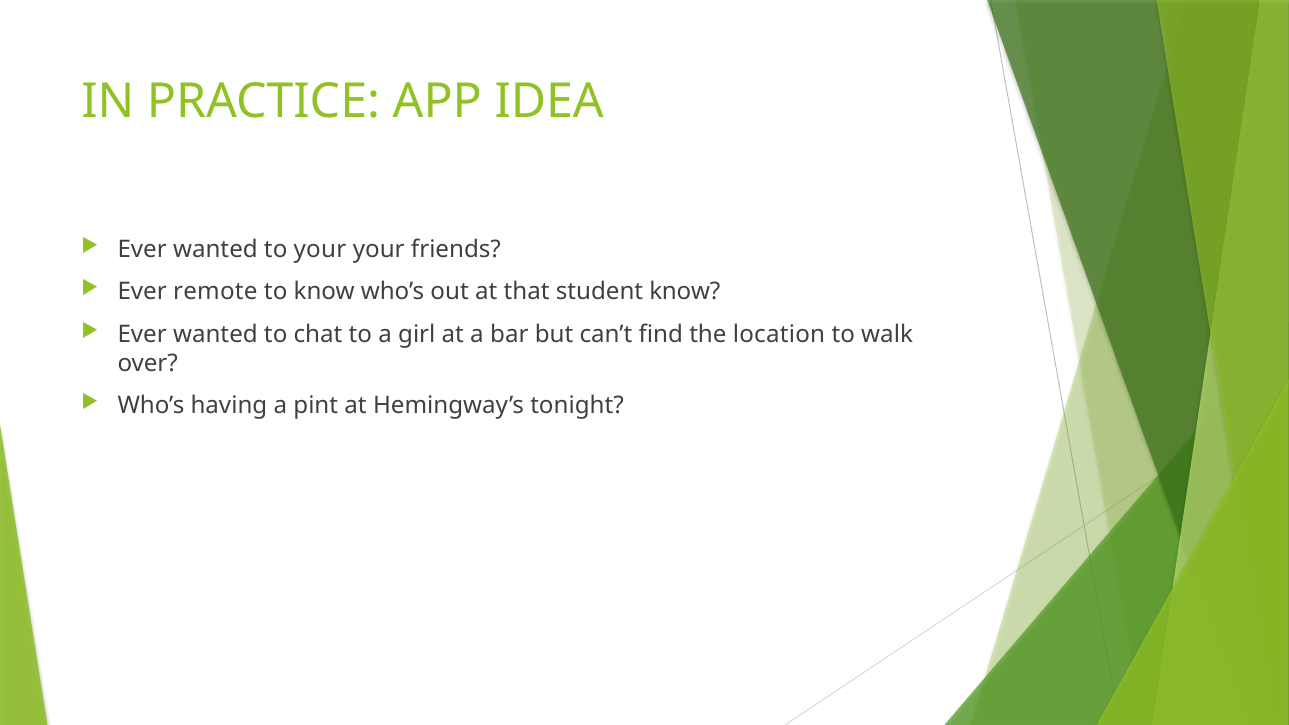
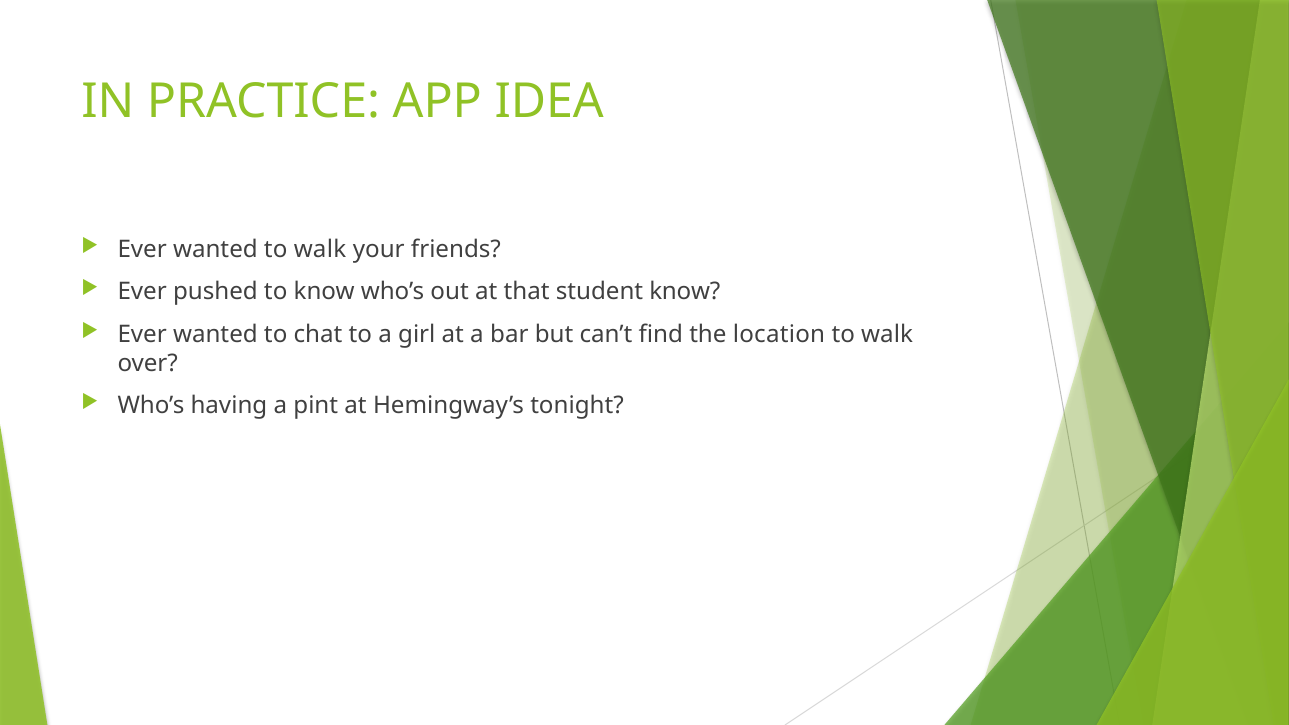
wanted to your: your -> walk (320, 249)
remote: remote -> pushed (215, 292)
